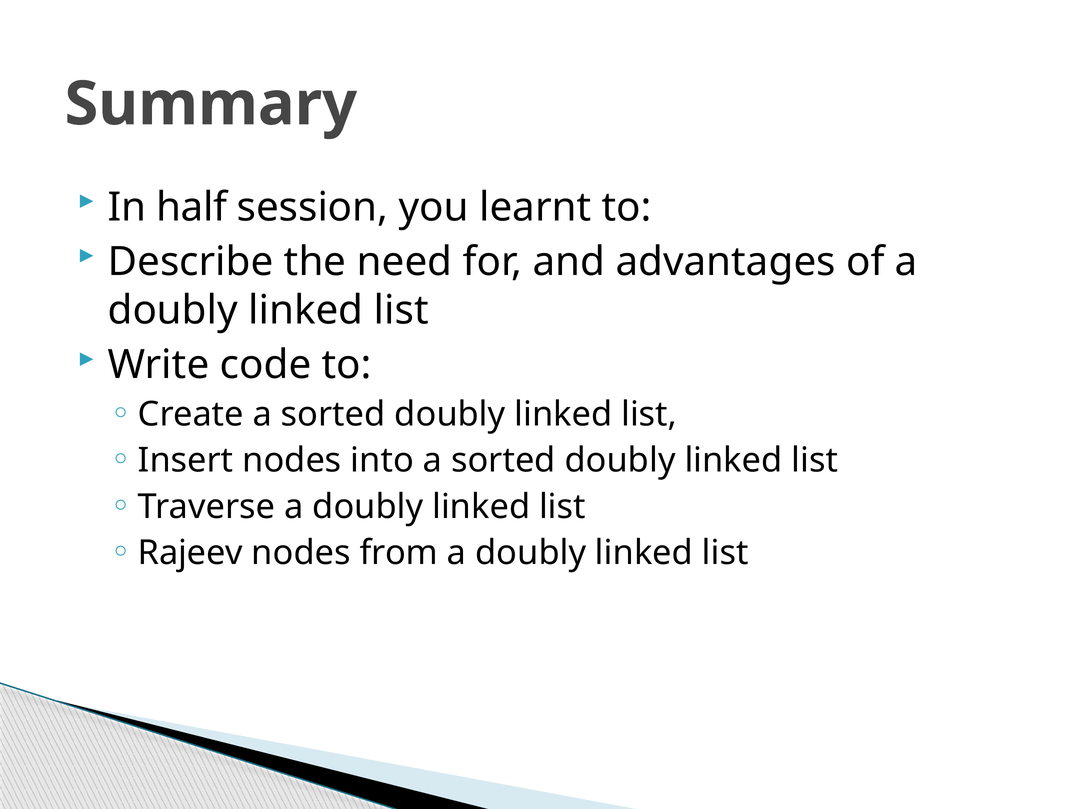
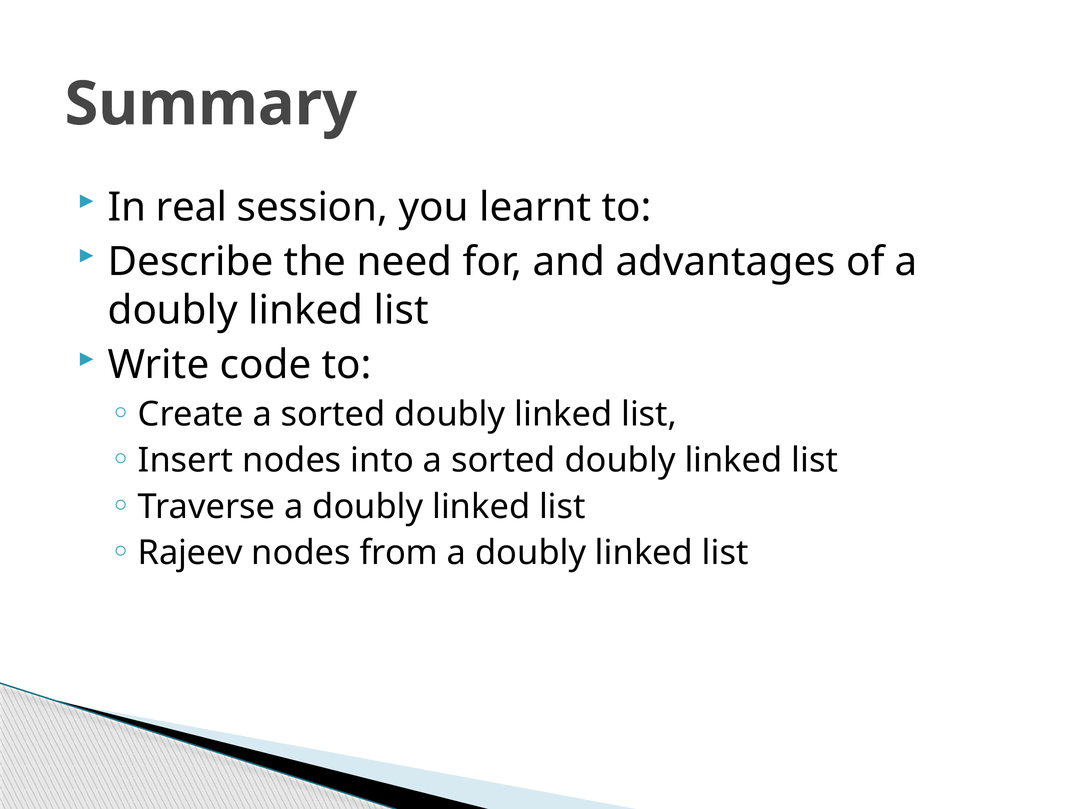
half: half -> real (192, 207)
